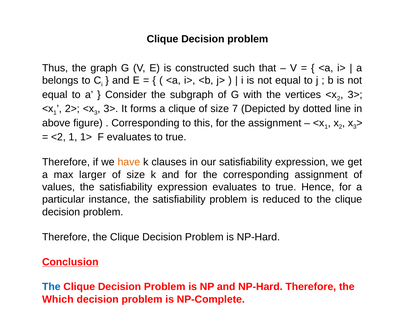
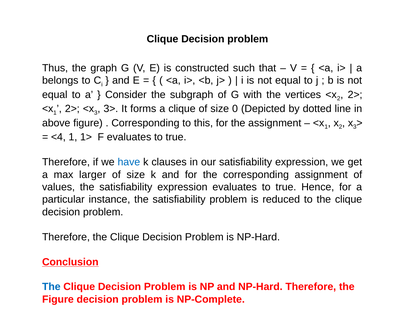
3>: 3> -> 2> (355, 94)
7: 7 -> 0 (235, 109)
<2: <2 -> <4 (58, 137)
have colour: orange -> blue (129, 162)
Which: Which -> Figure (58, 299)
